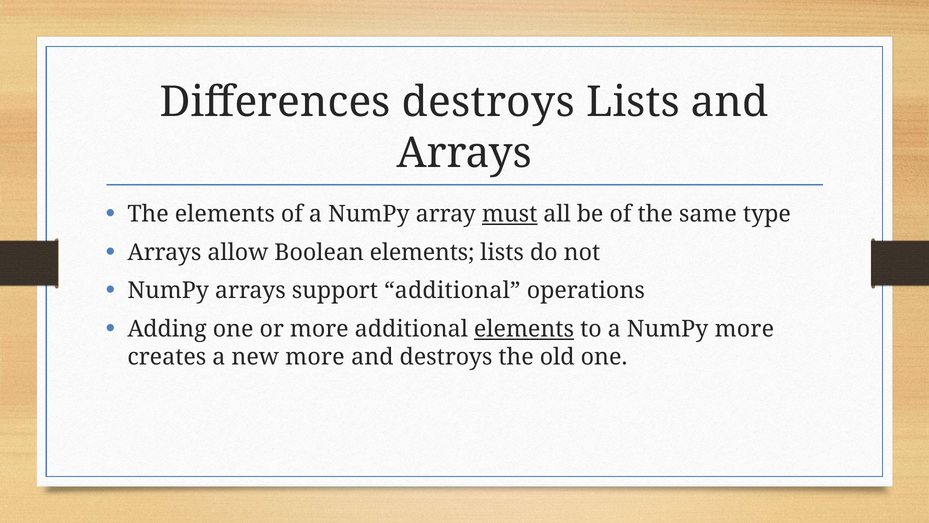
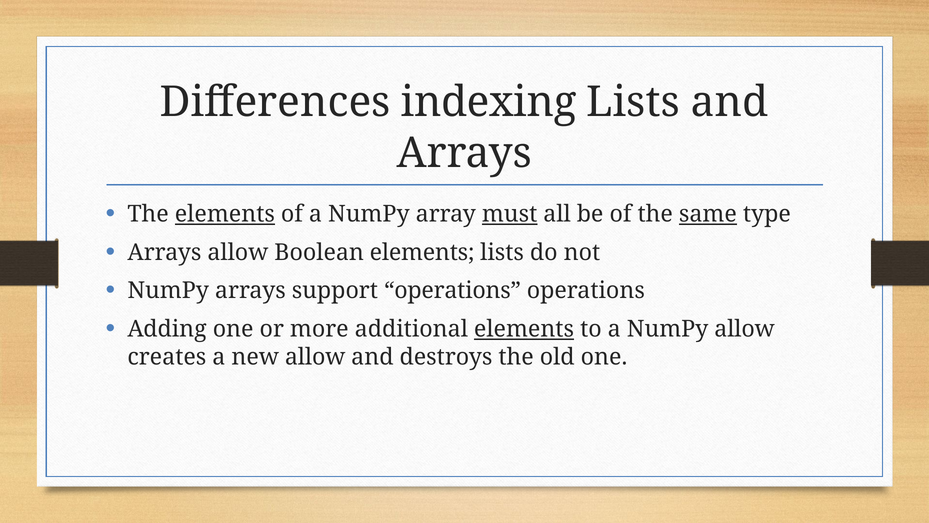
Differences destroys: destroys -> indexing (489, 102)
elements underline: none -> present (225, 214)
same underline: none -> present (708, 214)
support additional: additional -> operations (453, 291)
NumPy more: more -> allow (745, 329)
new more: more -> allow (315, 357)
